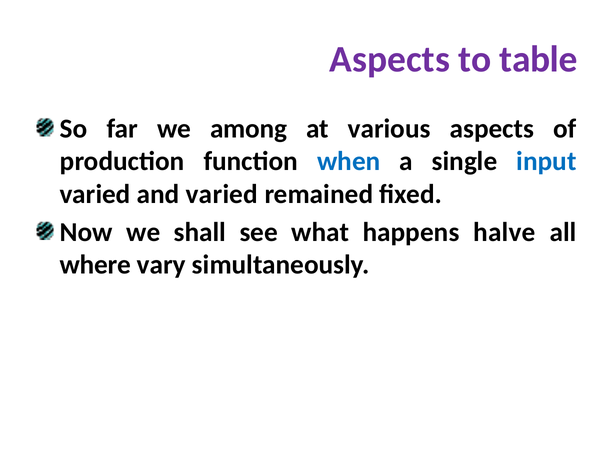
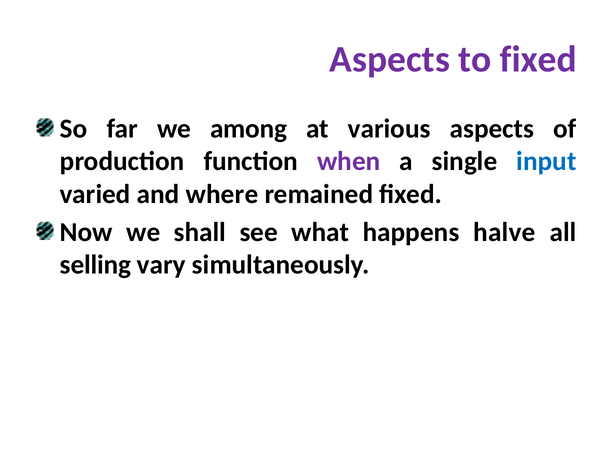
to table: table -> fixed (538, 59)
when colour: blue -> purple (349, 162)
and varied: varied -> where (222, 194)
where: where -> selling (95, 265)
